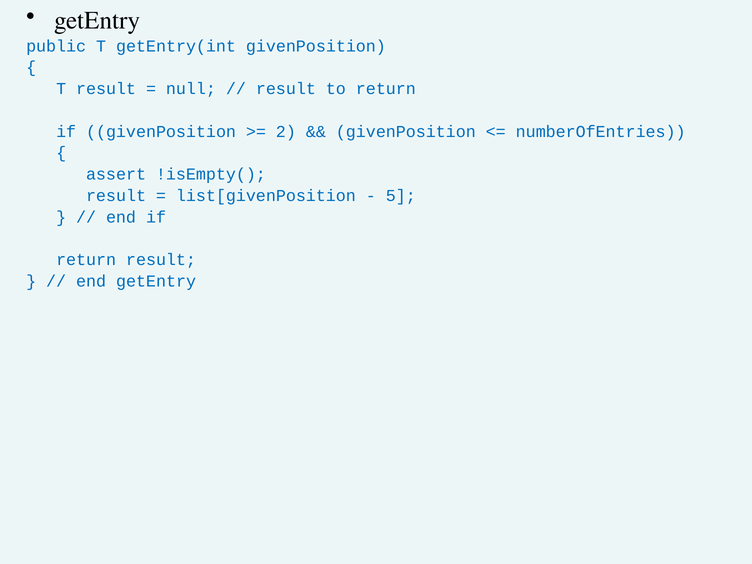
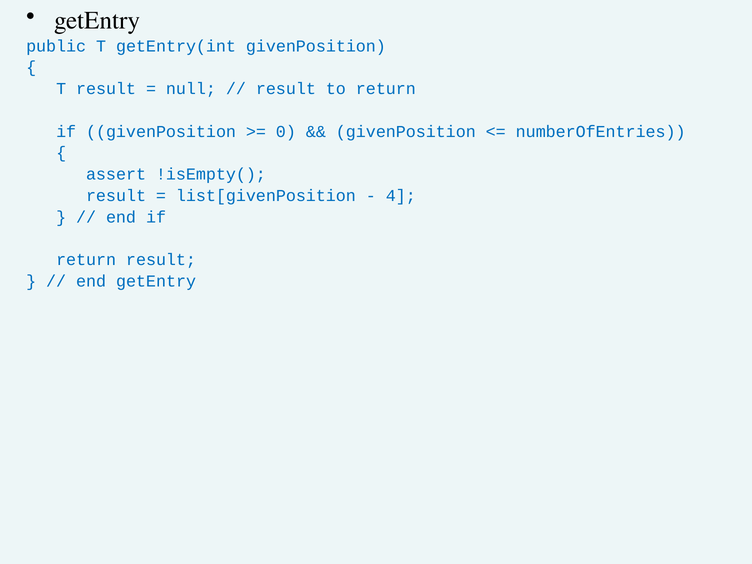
2: 2 -> 0 (286, 132)
5: 5 -> 4 (401, 196)
